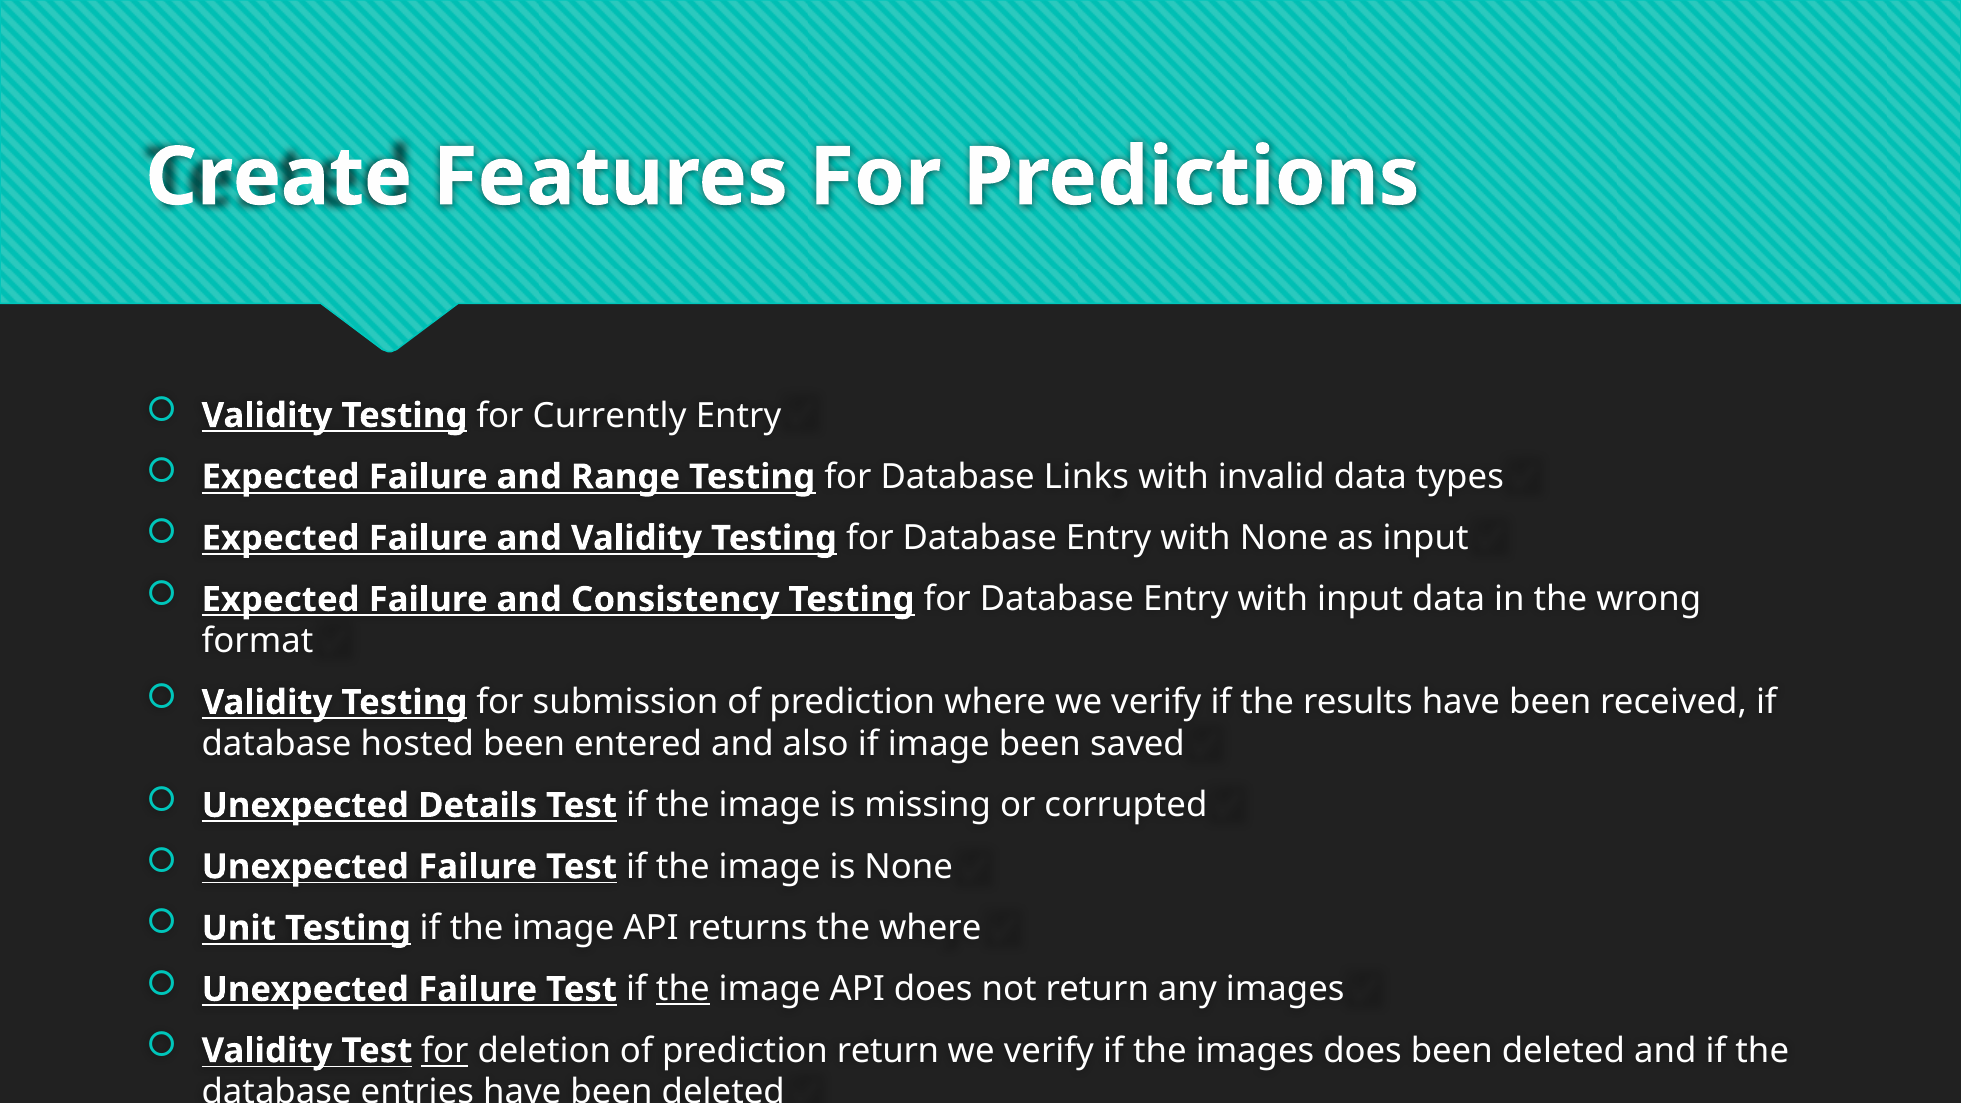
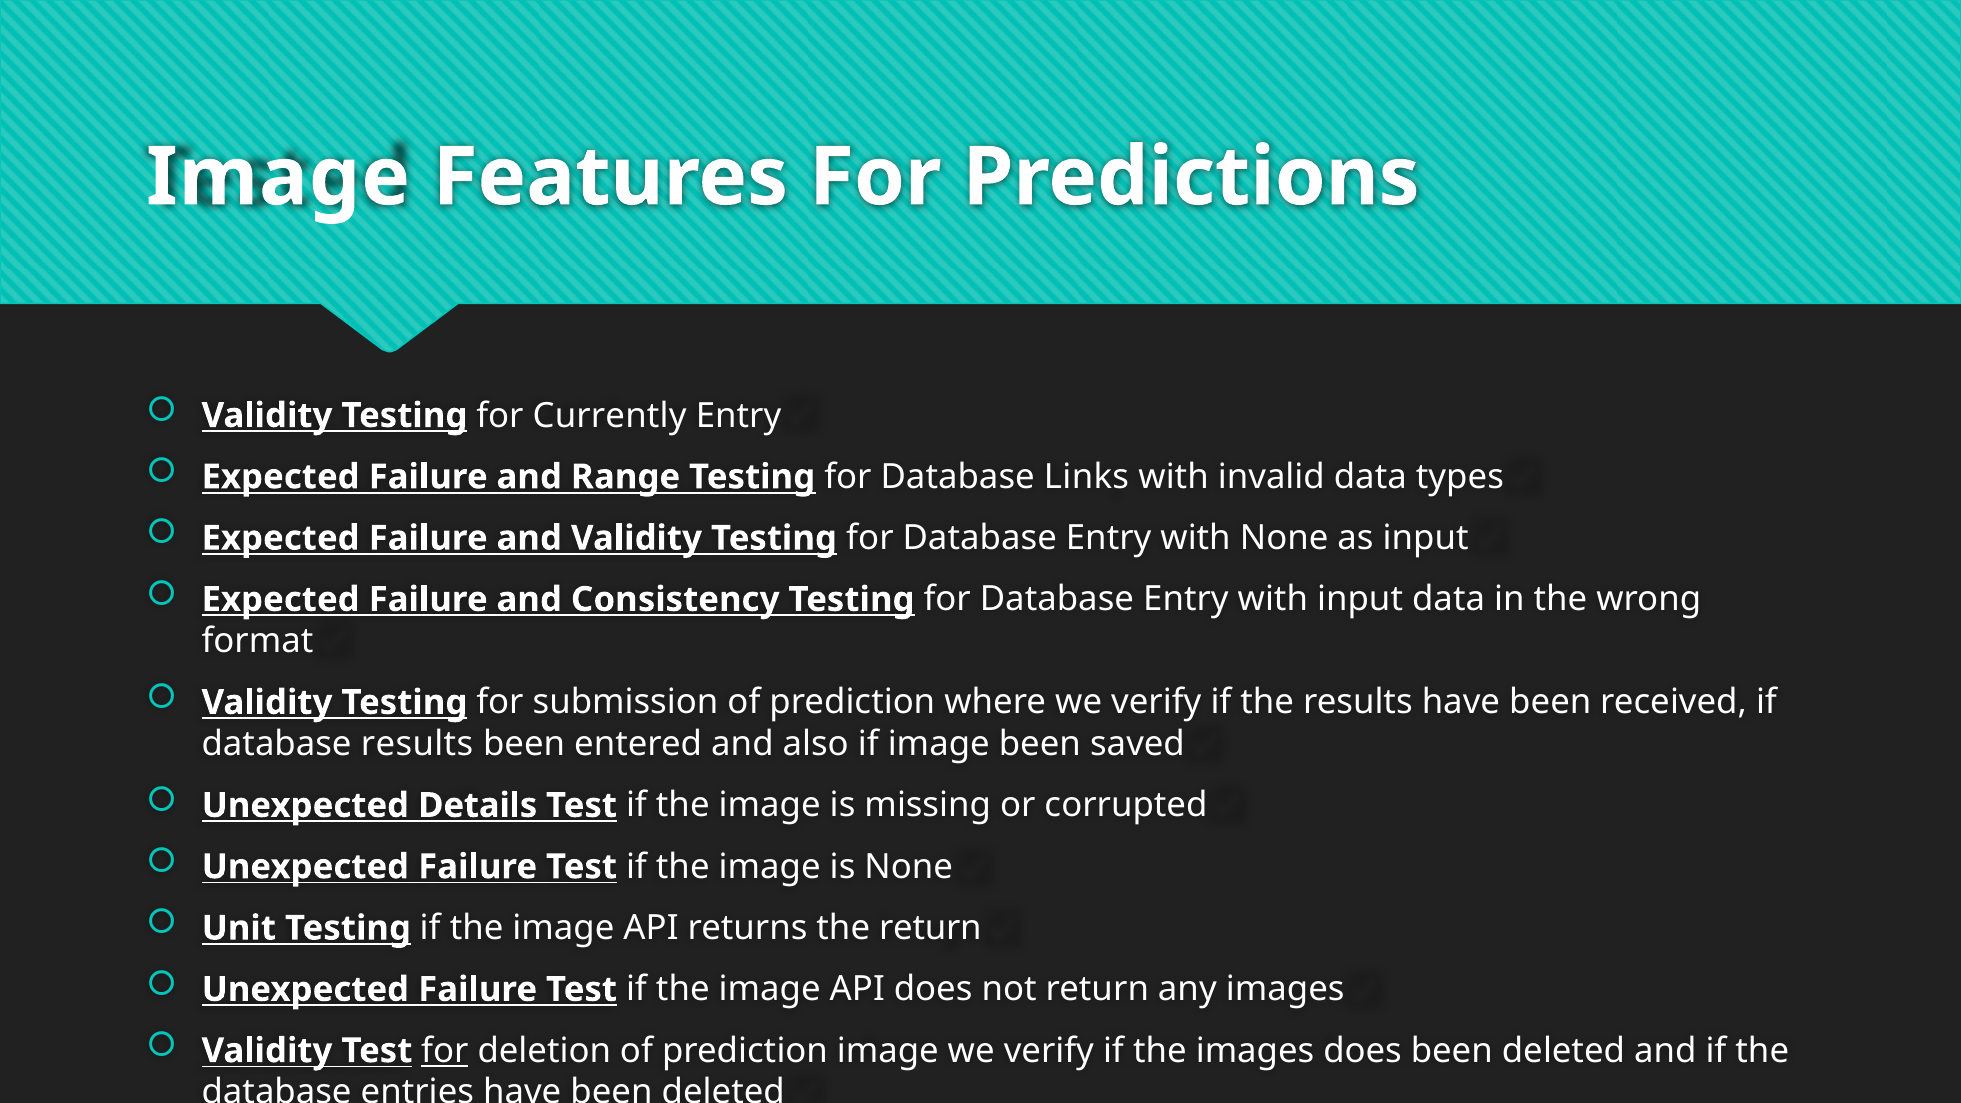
Create: Create -> Image (278, 177)
database hosted: hosted -> results (417, 744)
the where: where -> return (930, 928)
the underline: present -> none (683, 990)
prediction return: return -> image (888, 1051)
